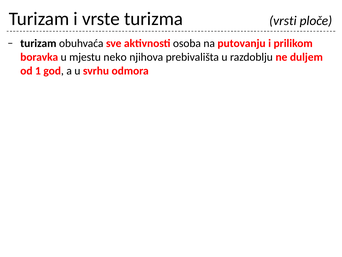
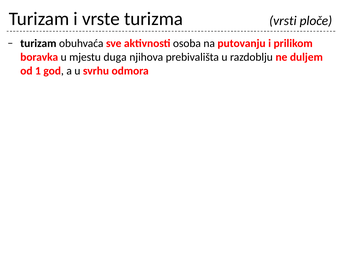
neko: neko -> duga (115, 57)
